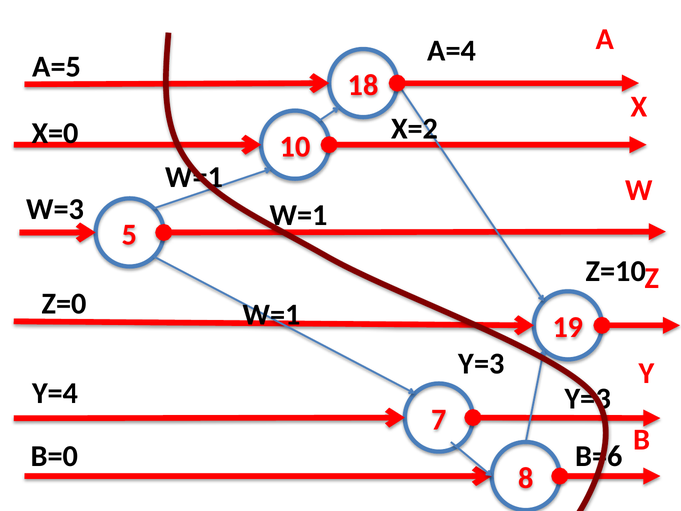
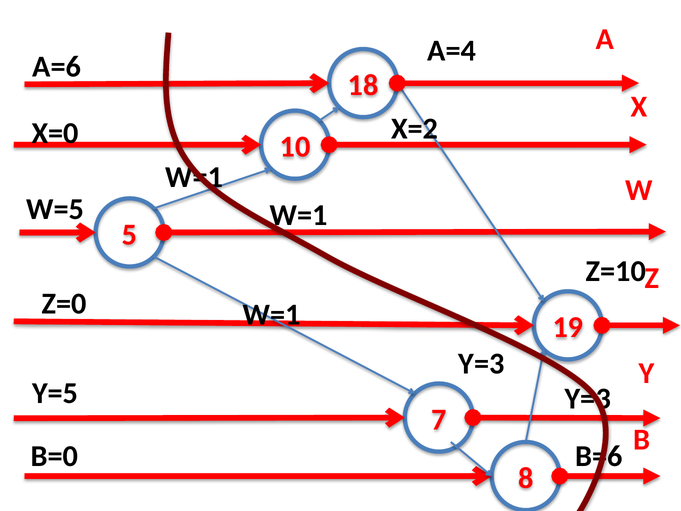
A=5: A=5 -> A=6 (57, 66)
W=3: W=3 -> W=5 (55, 209)
Y=4: Y=4 -> Y=5 (55, 393)
